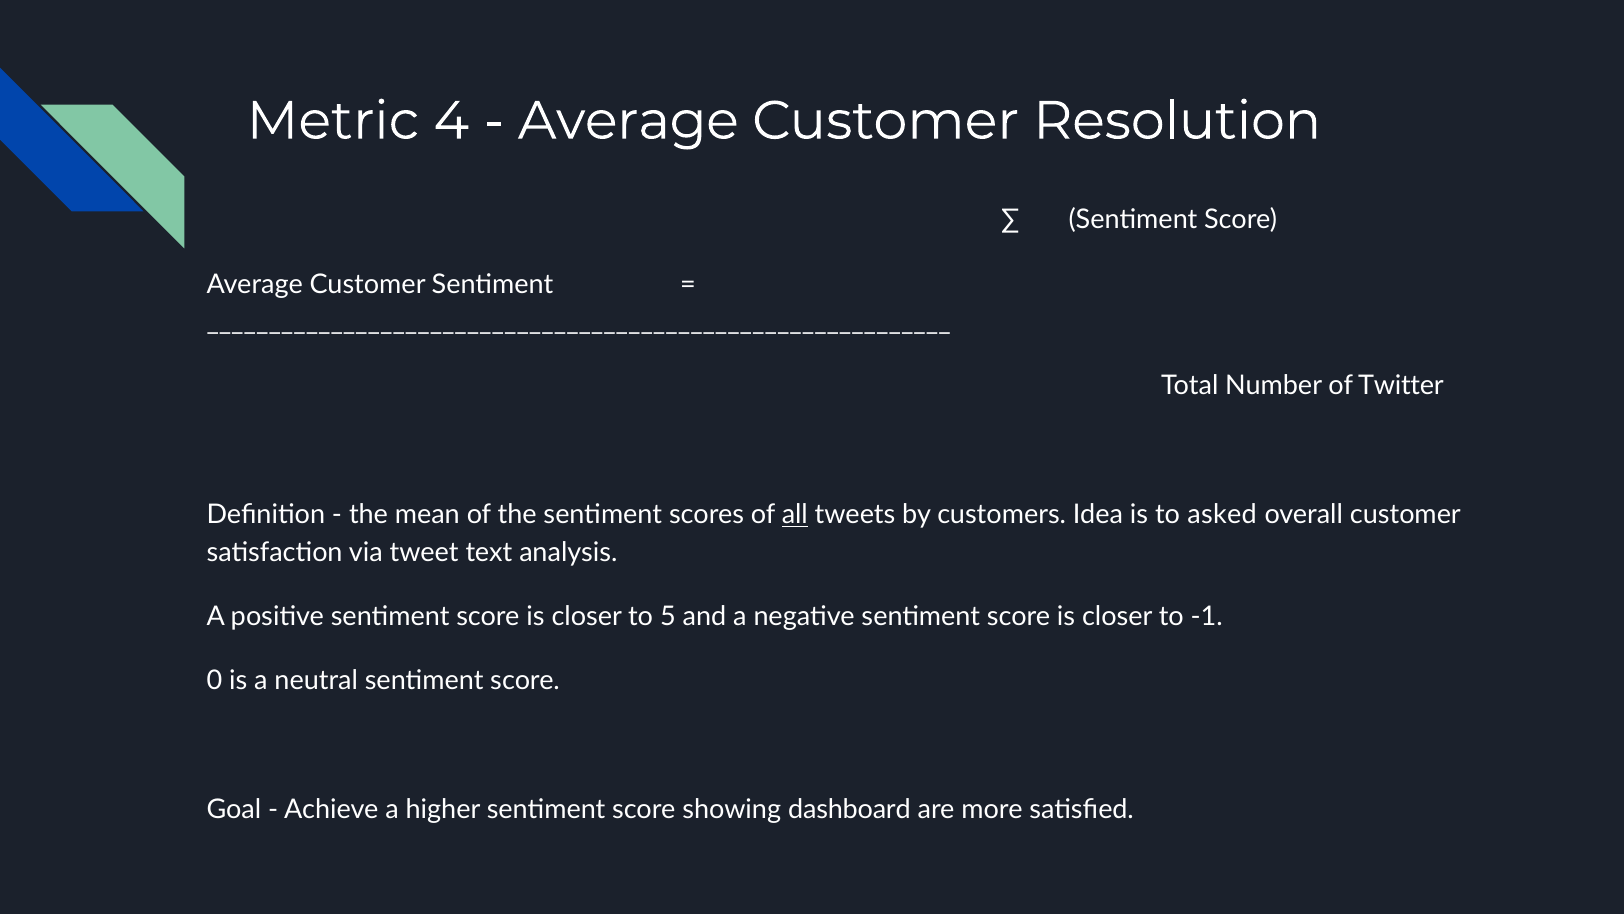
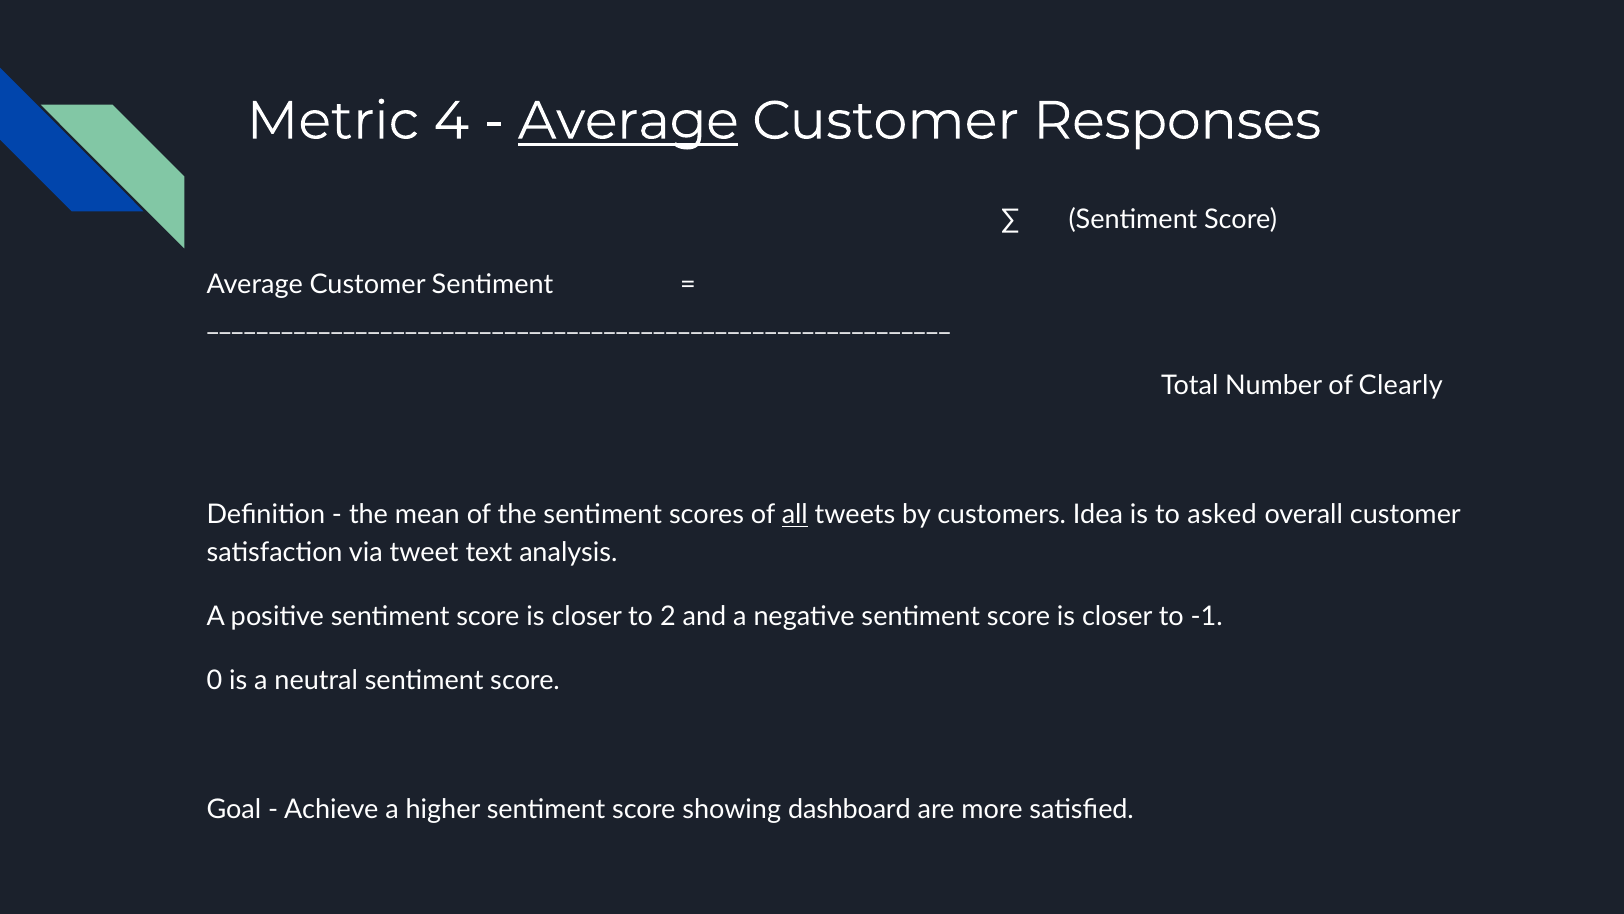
Average underline: none -> present (628, 121)
Resolution: Resolution -> Responses (1177, 121)
Twitter: Twitter -> Clearly (1401, 386)
5: 5 -> 2 (668, 616)
